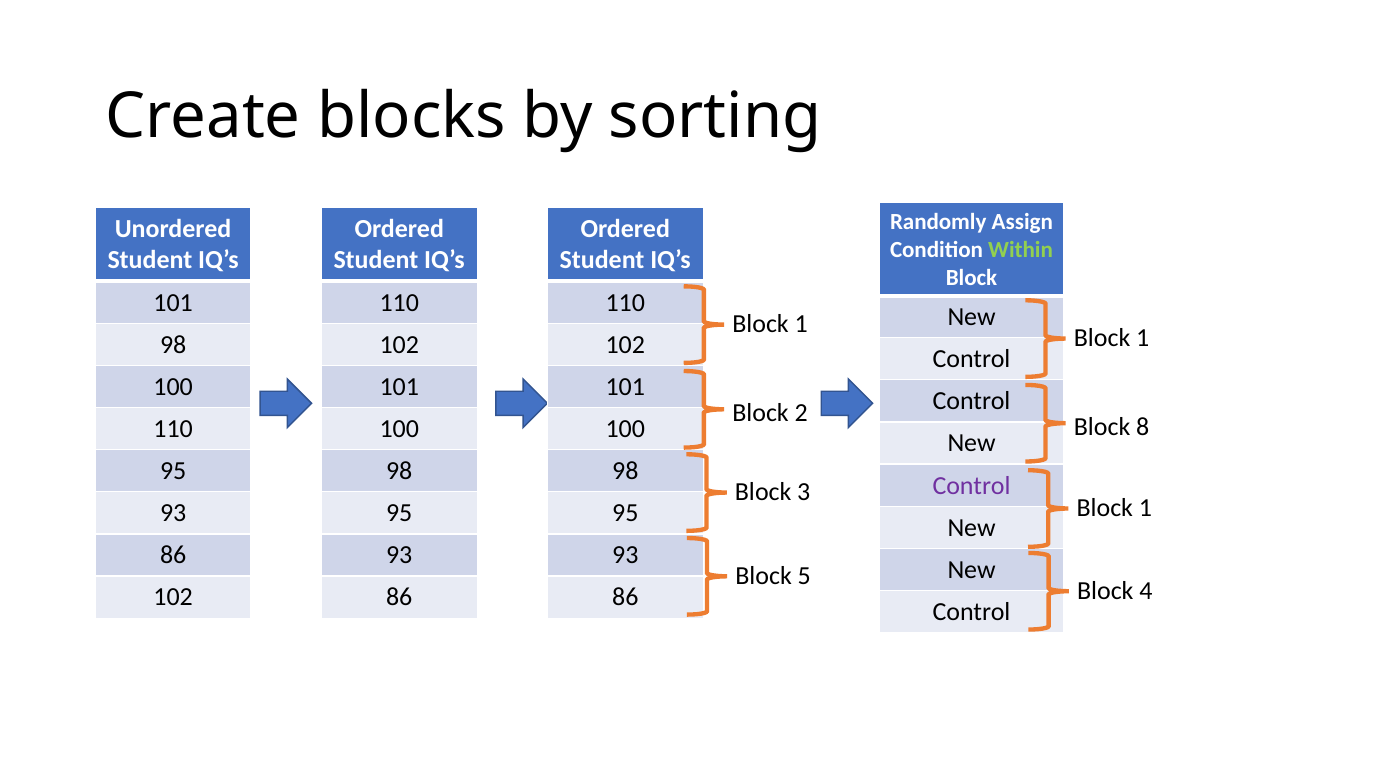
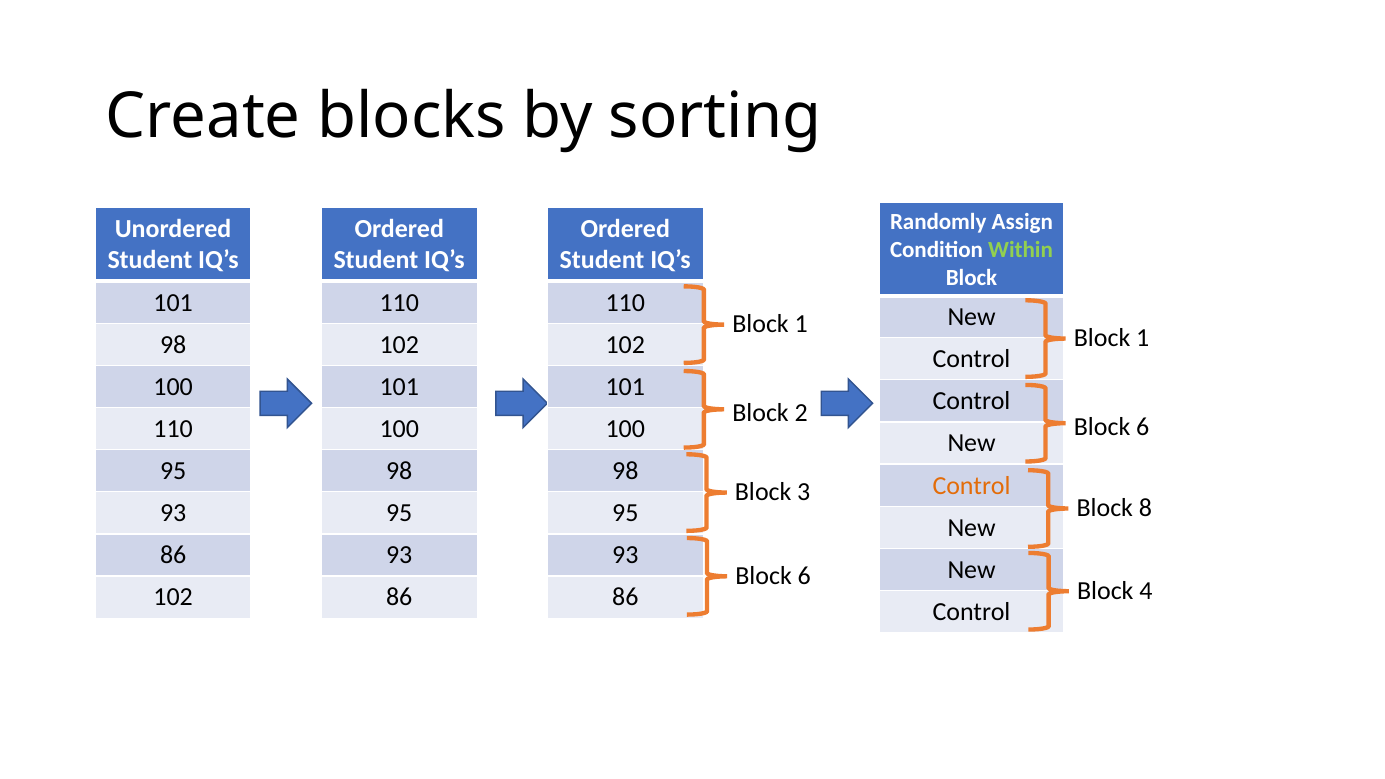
8: 8 -> 6 (1143, 427)
Control colour: purple -> orange (972, 485)
1: 1 -> 8 (1145, 508)
5: 5 -> 6 (804, 576)
